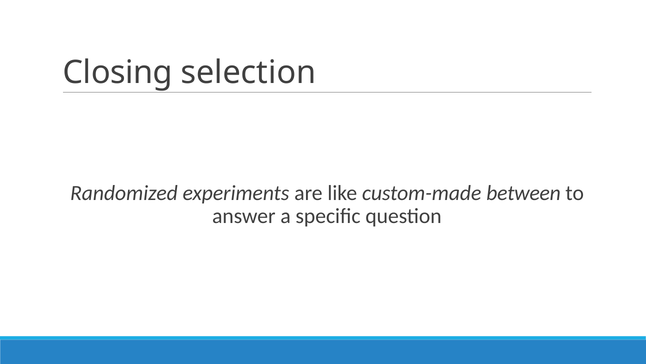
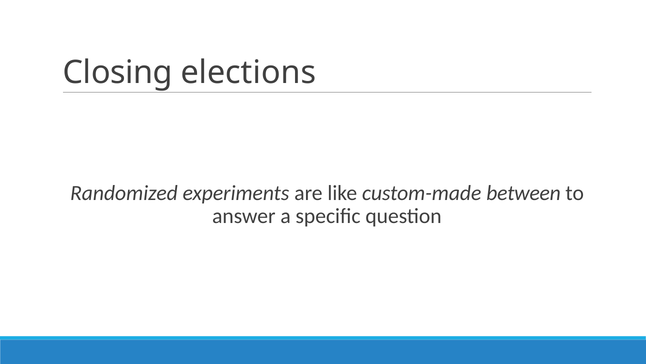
selection: selection -> elections (248, 72)
